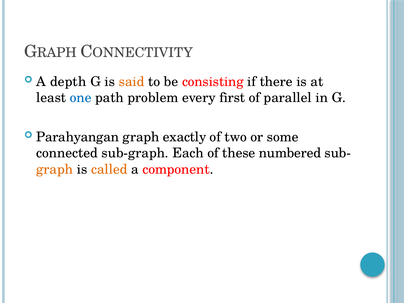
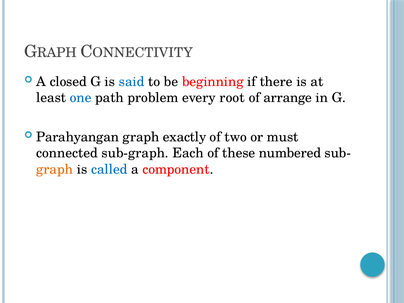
depth: depth -> closed (68, 82)
said colour: orange -> blue (132, 82)
consisting: consisting -> beginning (213, 82)
first: first -> root (232, 98)
parallel: parallel -> arrange (288, 98)
some: some -> must (283, 137)
called colour: orange -> blue (109, 169)
